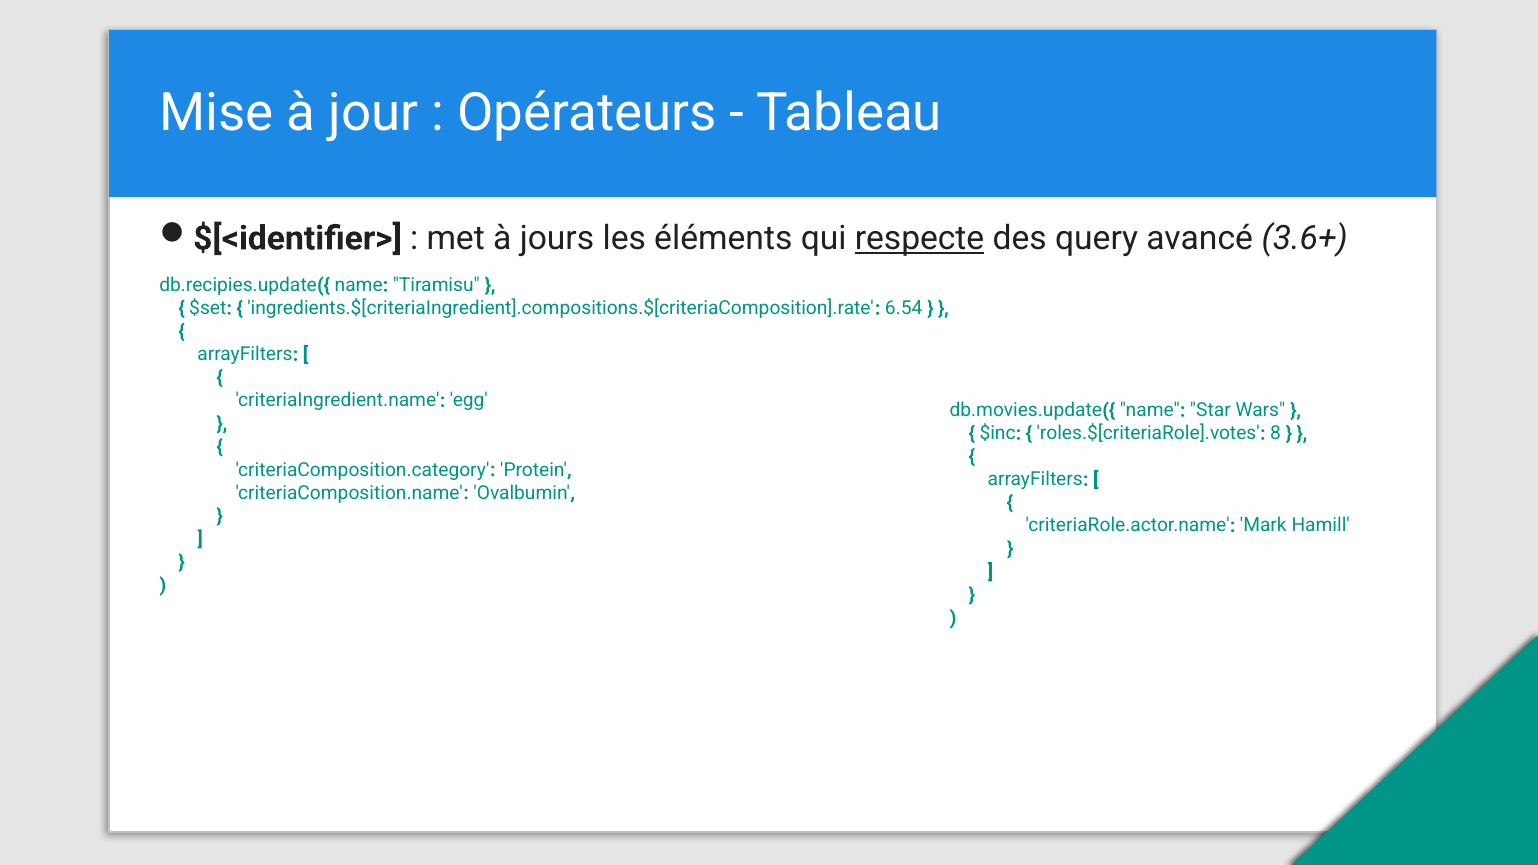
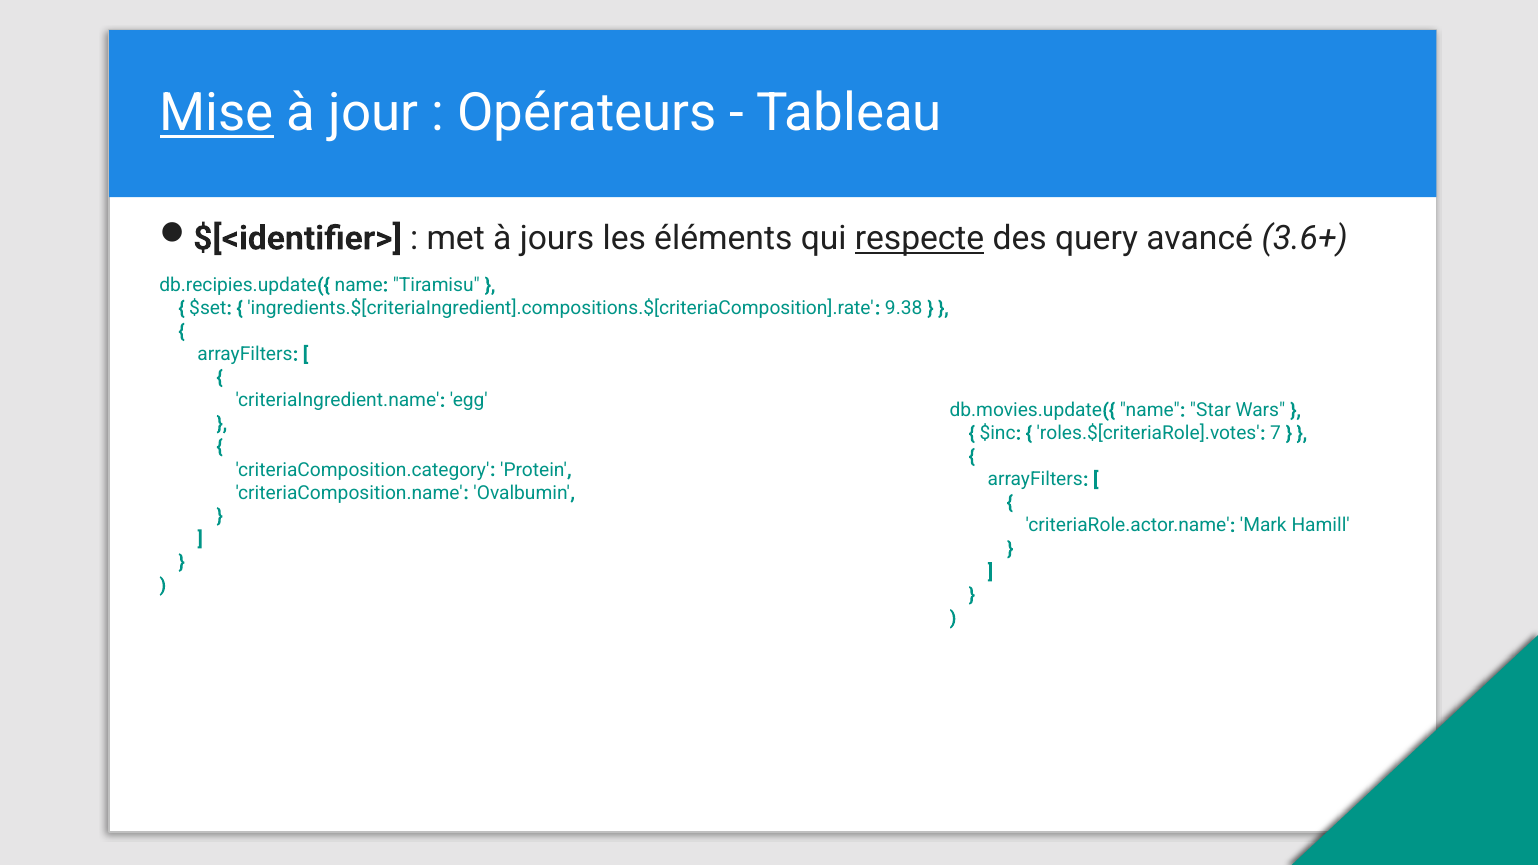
Mise underline: none -> present (217, 113)
6.54: 6.54 -> 9.38 (904, 308)
8: 8 -> 7 (1276, 433)
